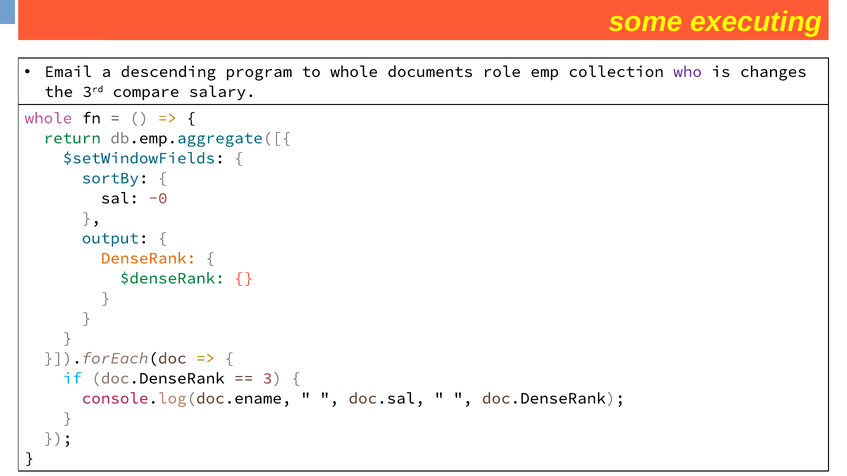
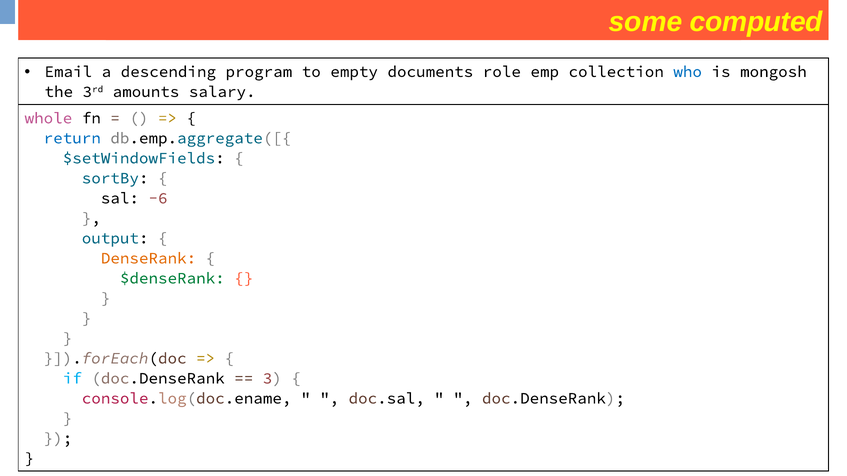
executing: executing -> computed (756, 22)
to whole: whole -> empty (354, 72)
who colour: purple -> blue (688, 72)
changes: changes -> mongosh (773, 72)
compare: compare -> amounts (146, 92)
return colour: green -> blue (72, 138)
-0: -0 -> -6 (158, 198)
